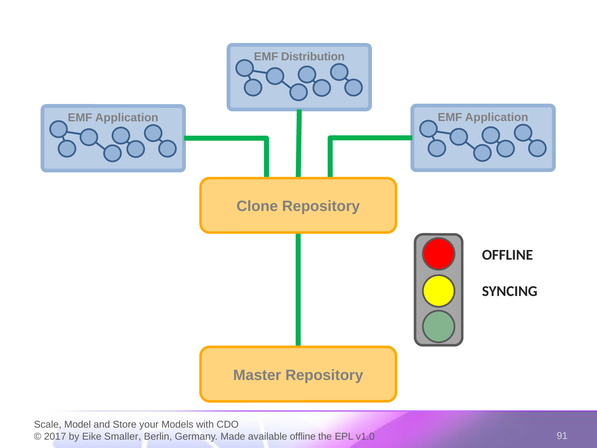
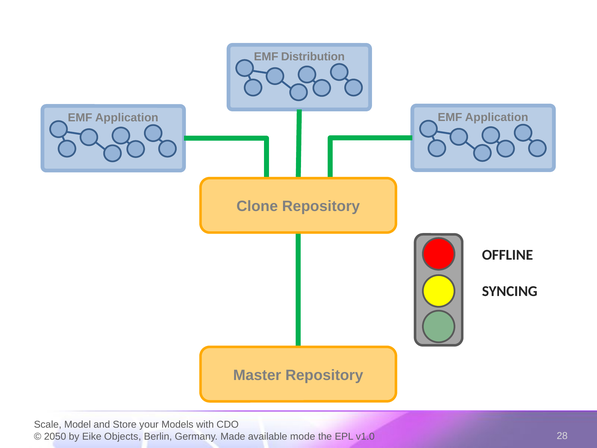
2017: 2017 -> 2050 (55, 436)
Smaller: Smaller -> Objects (123, 436)
available offline: offline -> mode (303, 436)
91: 91 -> 28 (562, 435)
